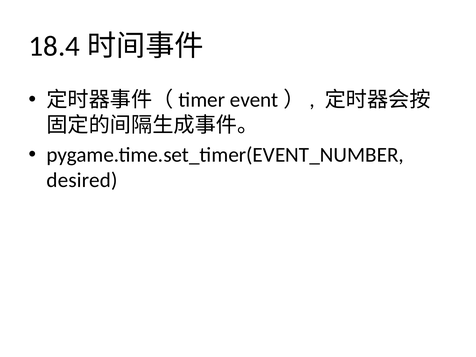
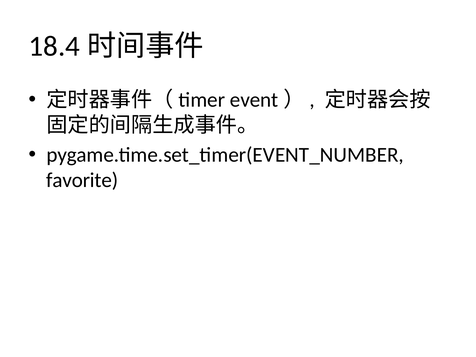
desired: desired -> favorite (82, 180)
